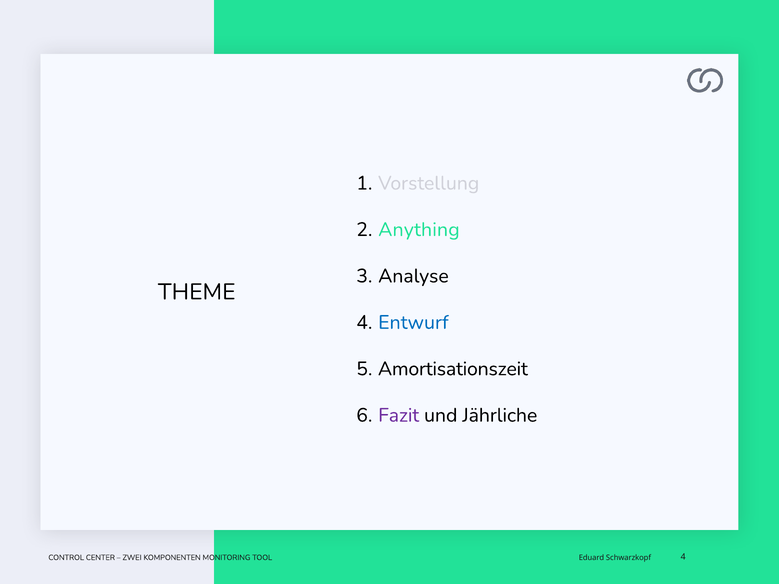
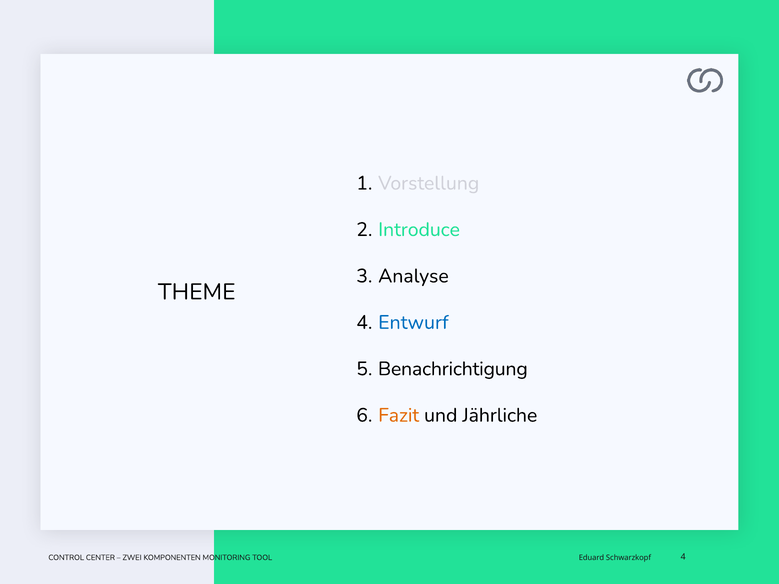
Anything: Anything -> Introduce (419, 230)
Amortisationszeit: Amortisationszeit -> Benachrichtigung (453, 369)
Fazit colour: purple -> orange (399, 415)
